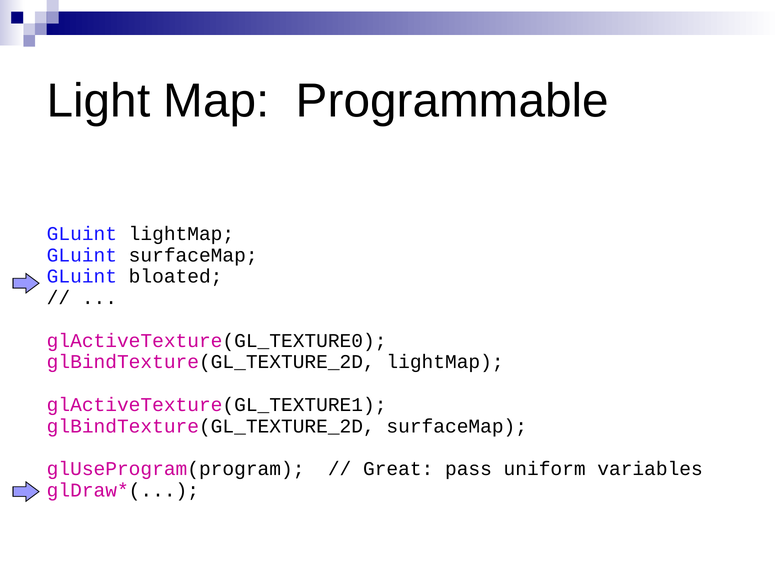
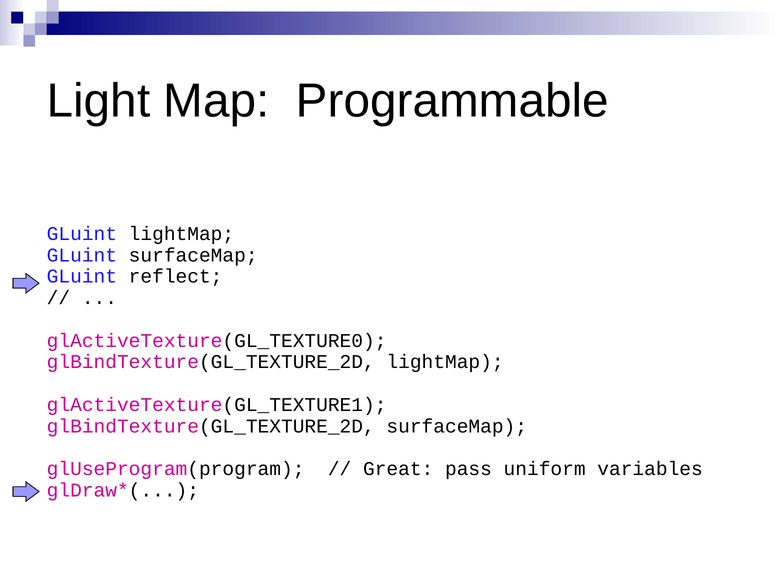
bloated: bloated -> reflect (176, 276)
